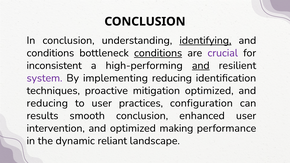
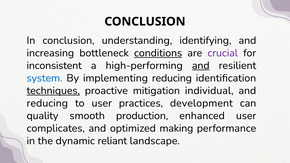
identifying underline: present -> none (205, 40)
conditions: conditions -> increasing (50, 53)
system colour: purple -> blue (44, 78)
techniques underline: none -> present (53, 91)
mitigation optimized: optimized -> individual (209, 91)
configuration: configuration -> development (201, 103)
results: results -> quality (42, 116)
smooth conclusion: conclusion -> production (142, 116)
intervention: intervention -> complicates (56, 128)
